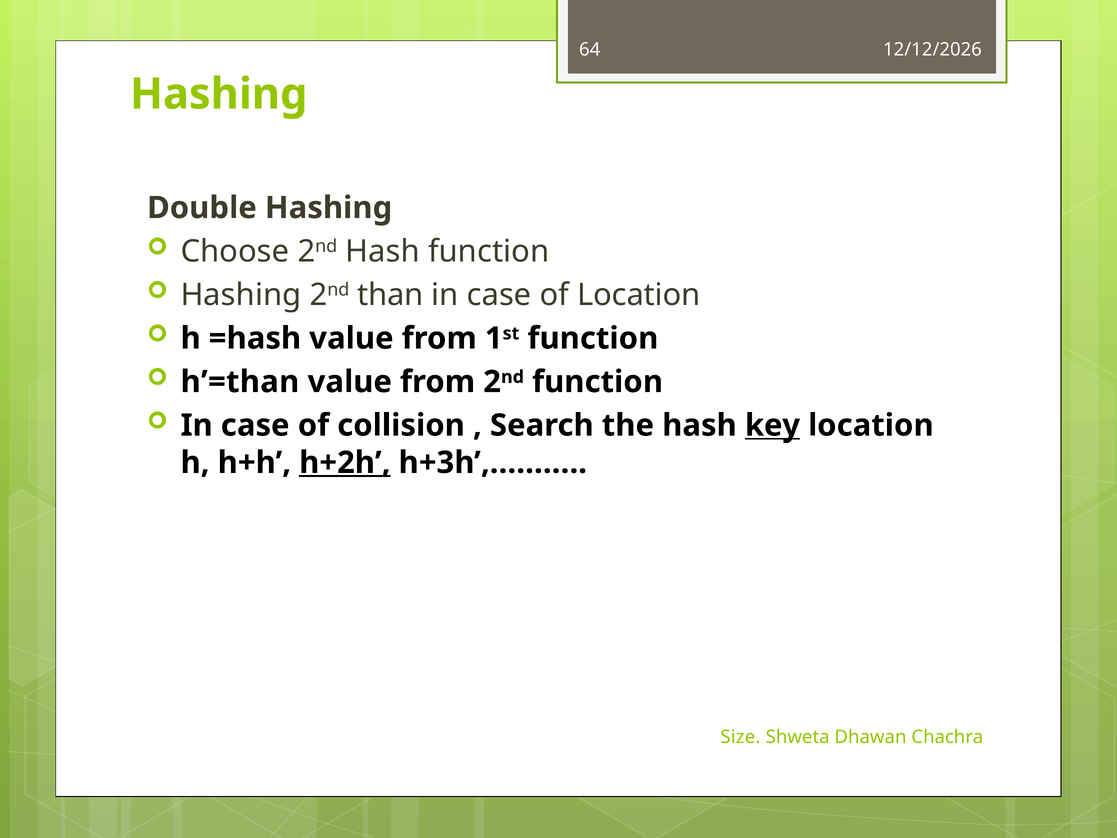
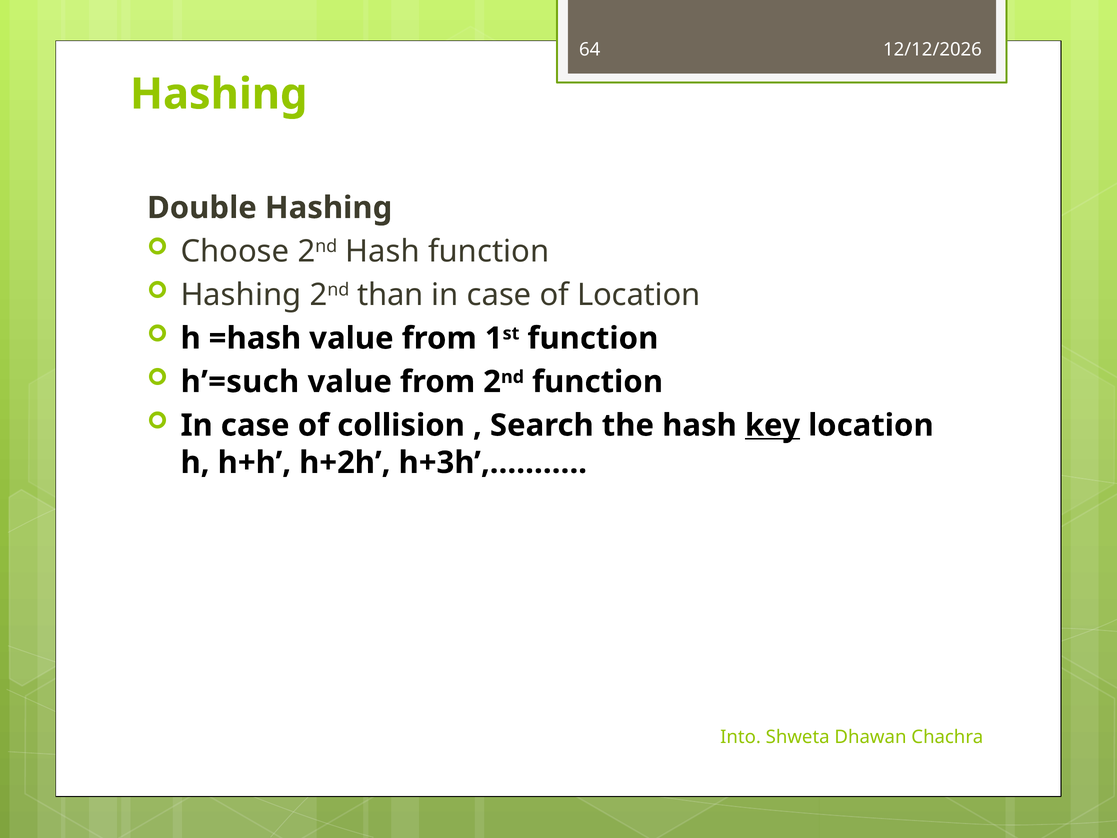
h’=than: h’=than -> h’=such (240, 382)
h+2h underline: present -> none (345, 463)
Size: Size -> Into (741, 737)
